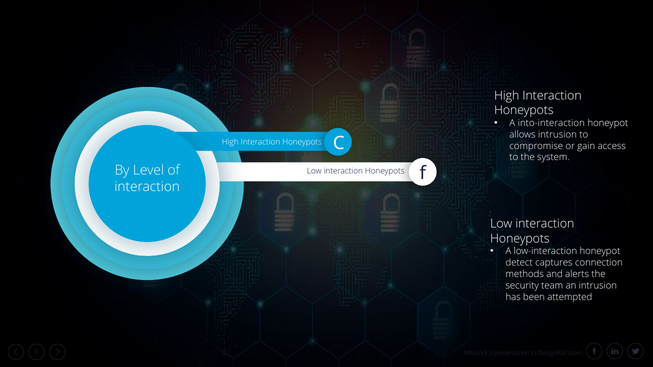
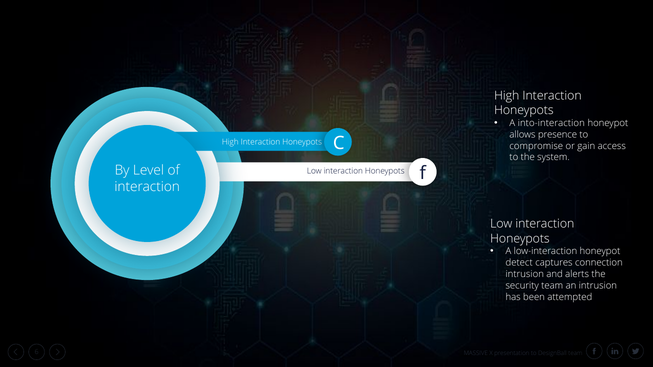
allows intrusion: intrusion -> presence (558, 135)
methods: methods -> intrusion (525, 274)
